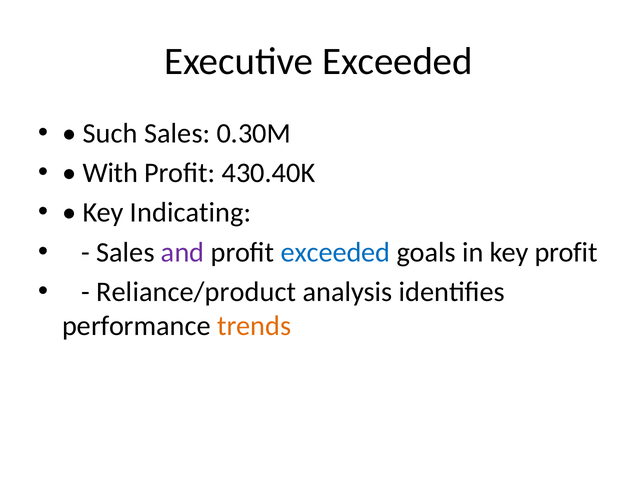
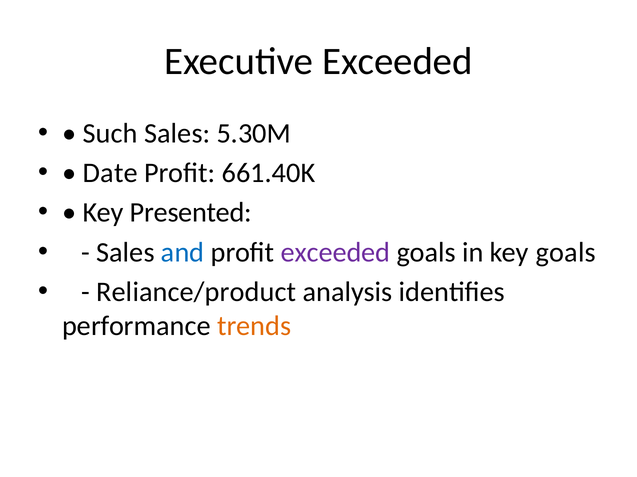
0.30M: 0.30M -> 5.30M (254, 134)
With: With -> Date (110, 173)
430.40K: 430.40K -> 661.40K (269, 173)
Indicating: Indicating -> Presented (191, 213)
and colour: purple -> blue (183, 253)
exceeded colour: blue -> purple (336, 253)
key profit: profit -> goals (566, 253)
